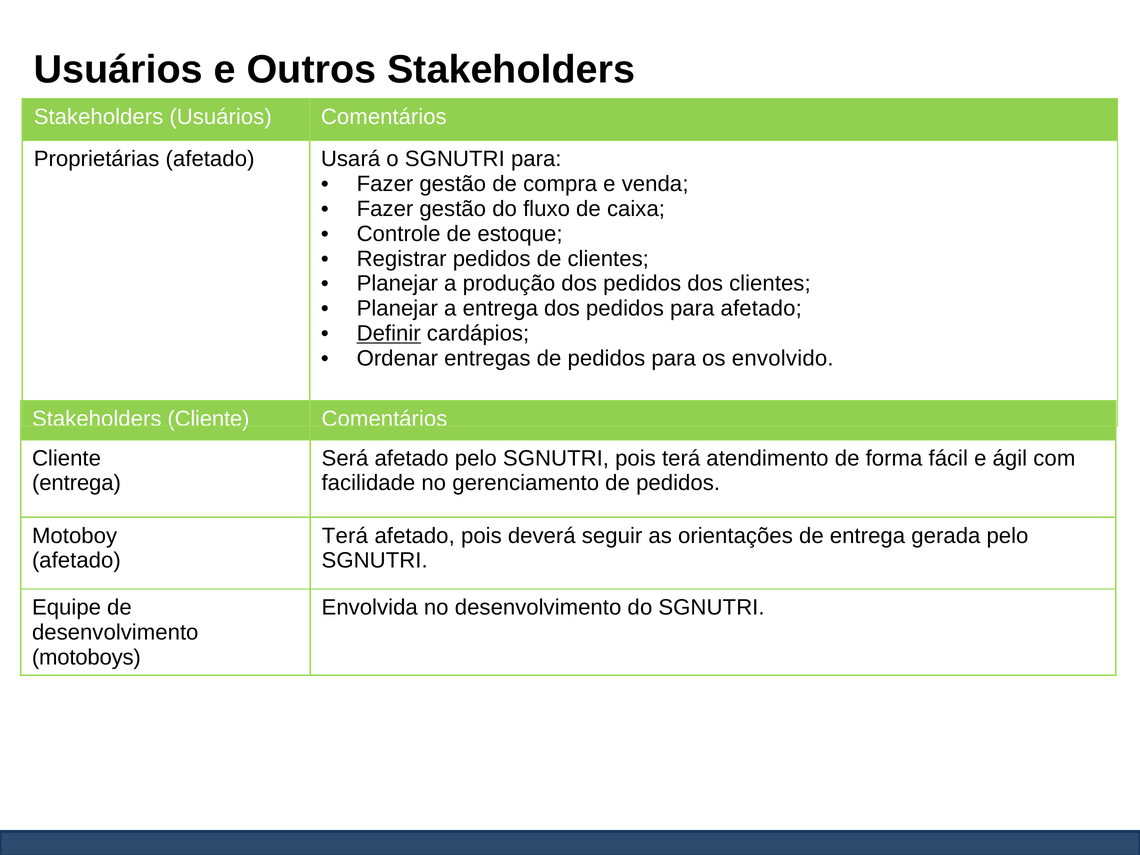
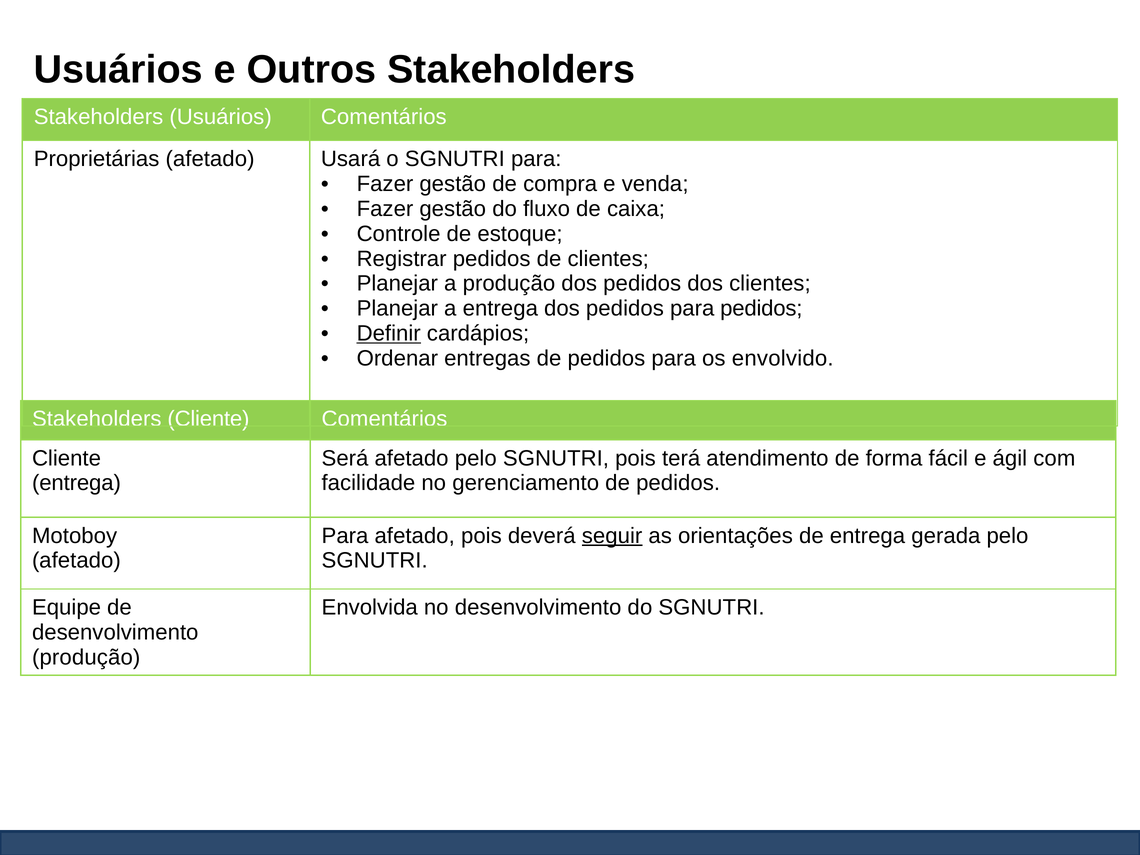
para afetado: afetado -> pedidos (761, 309)
Terá: Terá -> Para (345, 536)
seguir underline: none -> present (612, 536)
motoboys: motoboys -> produção (86, 657)
